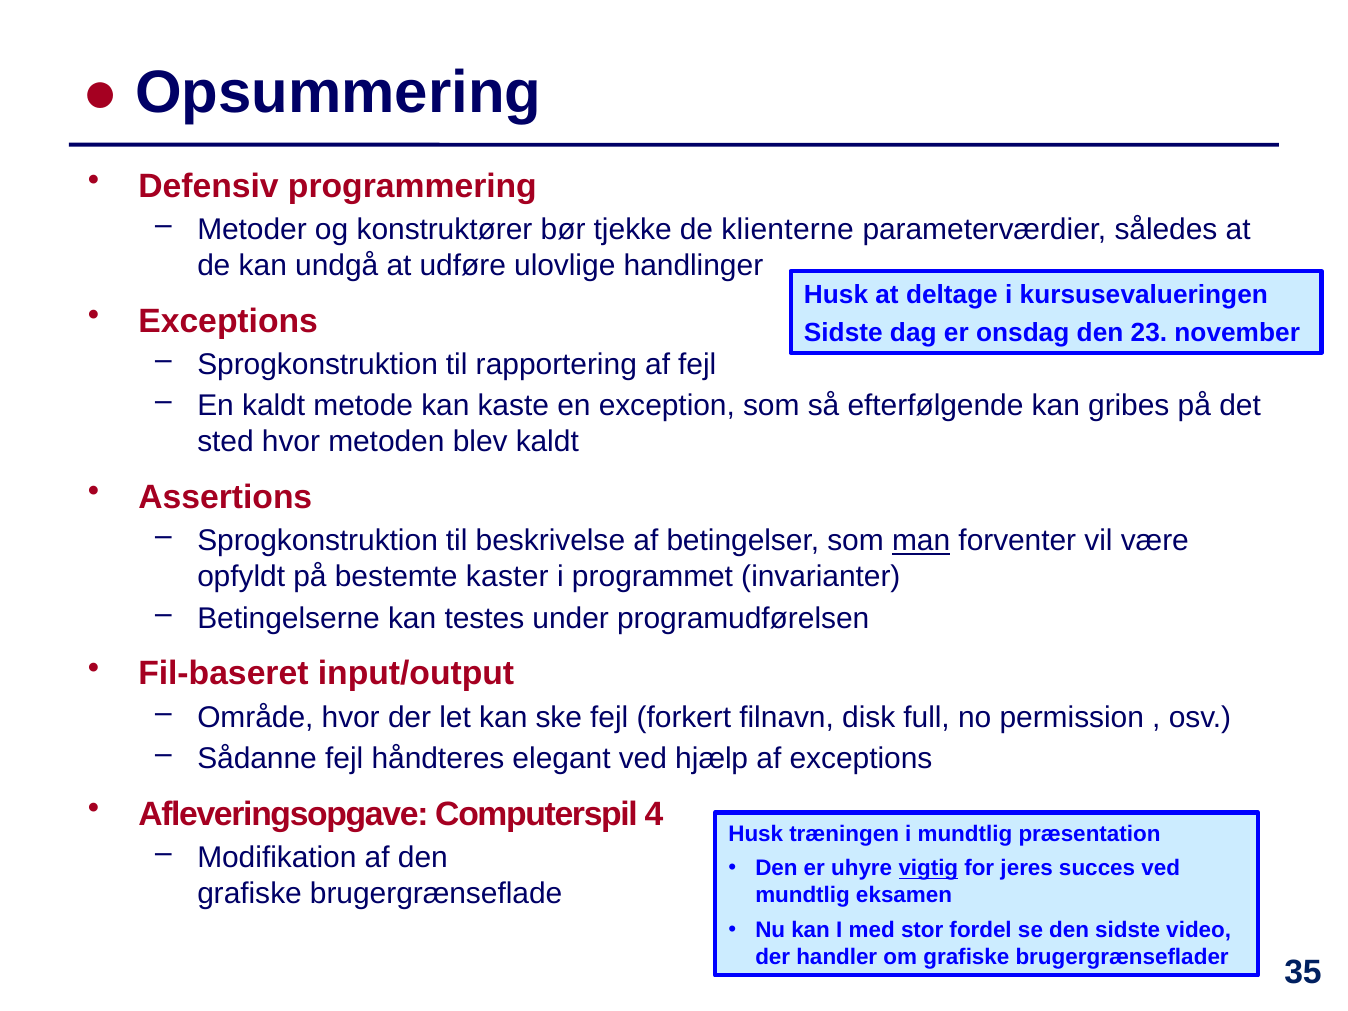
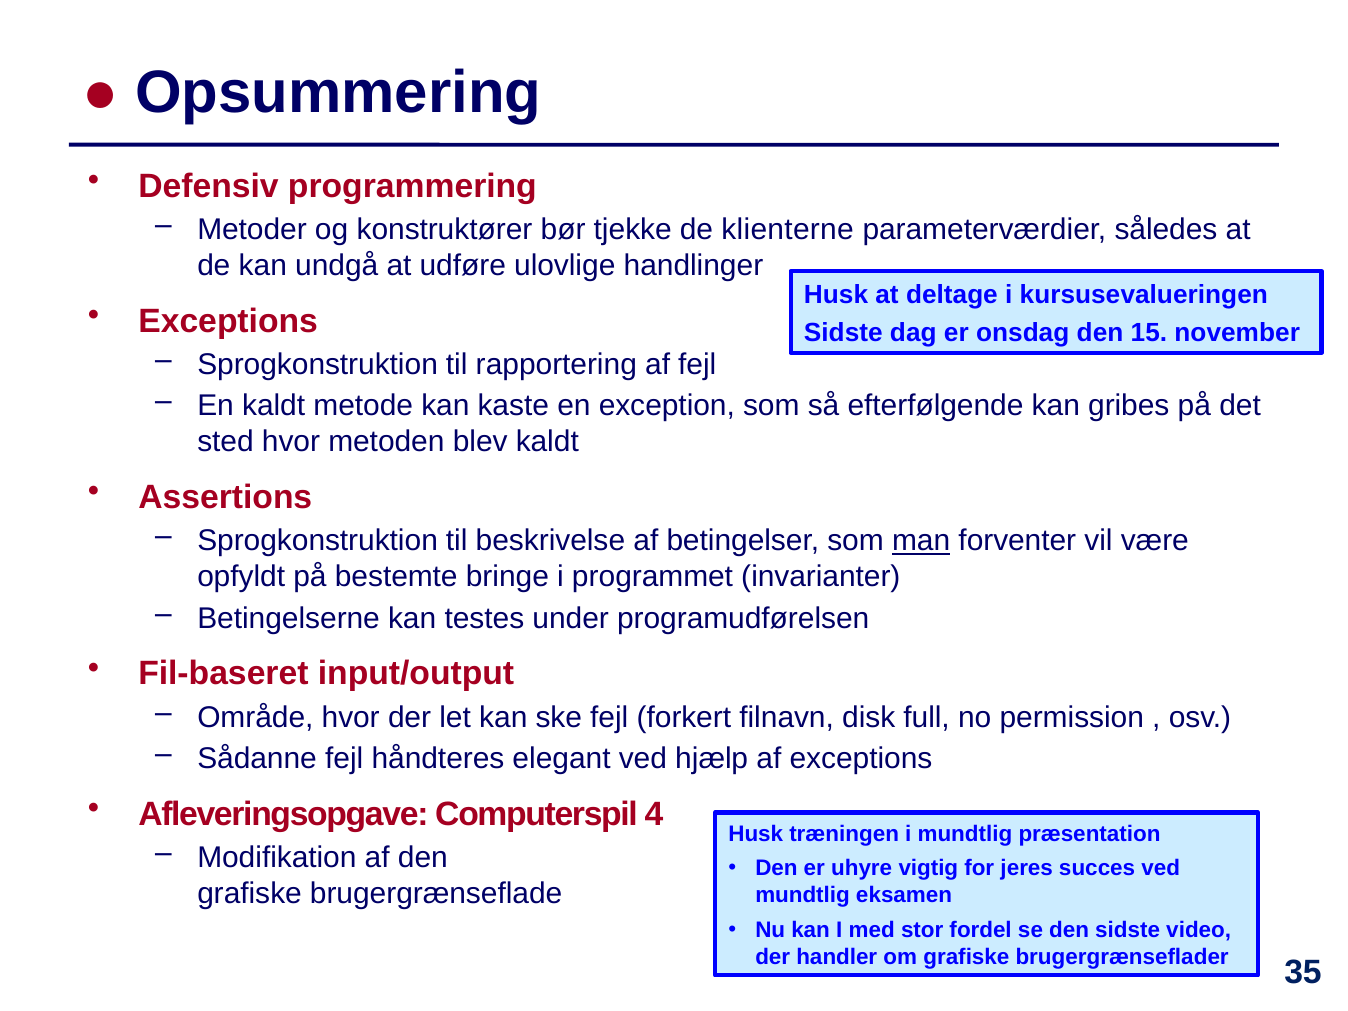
23: 23 -> 15 (1149, 332)
kaster: kaster -> bringe (507, 577)
vigtig underline: present -> none (928, 869)
